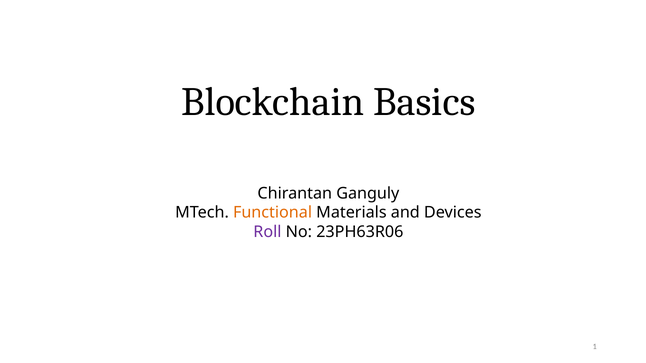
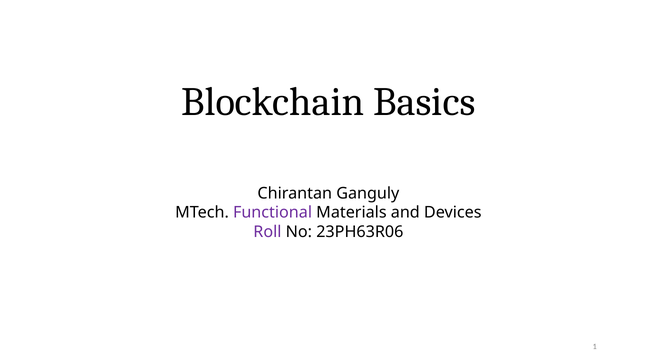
Functional colour: orange -> purple (273, 213)
